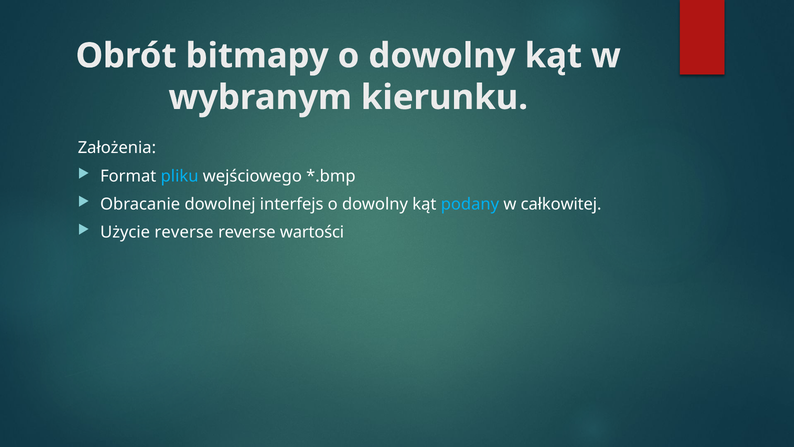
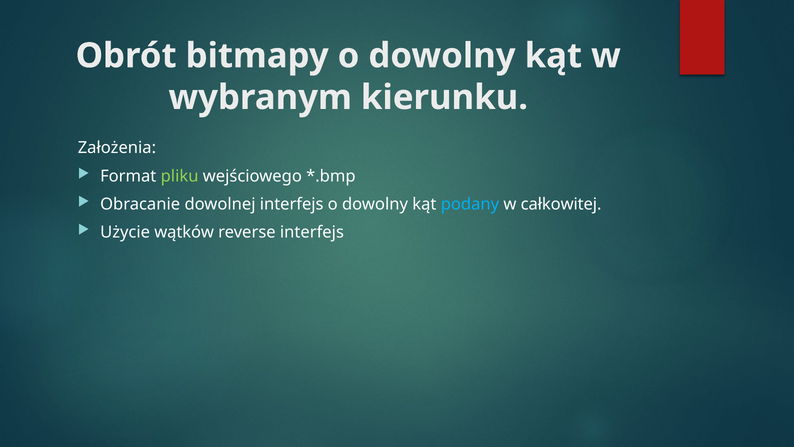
pliku colour: light blue -> light green (180, 176)
Użycie reverse: reverse -> wątków (184, 232)
reverse wartości: wartości -> interfejs (312, 232)
